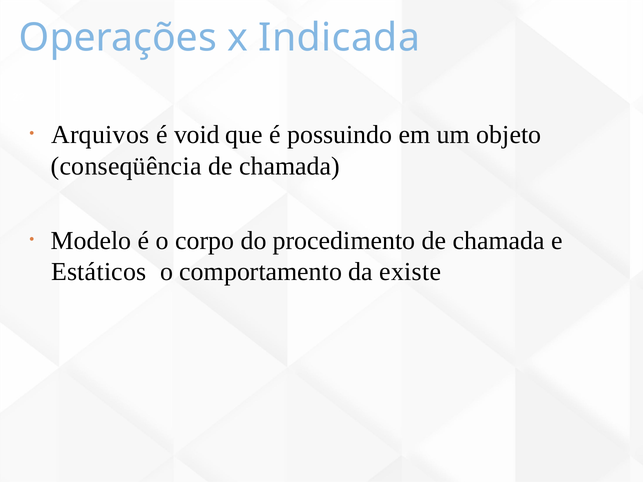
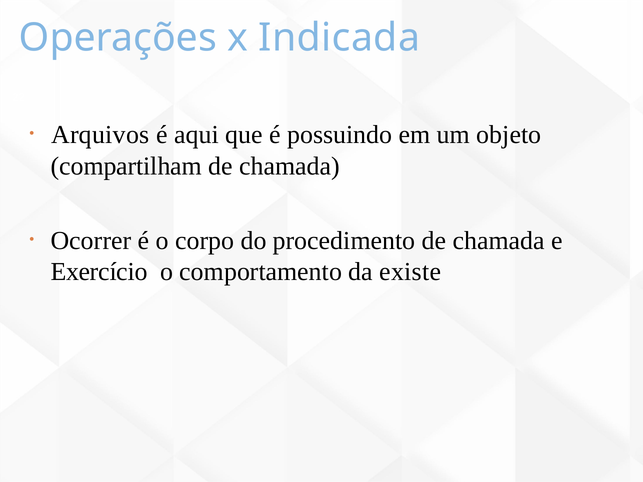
void: void -> aqui (197, 135)
conseqüência: conseqüência -> compartilham (126, 166)
Modelo: Modelo -> Ocorrer (91, 241)
Estáticos: Estáticos -> Exercício (99, 272)
